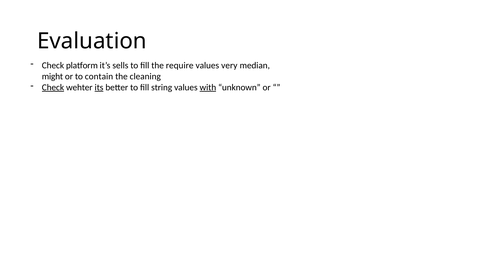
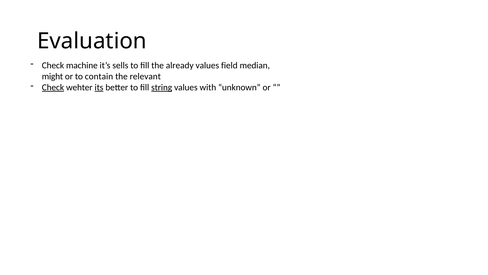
platform: platform -> machine (82, 65)
require: require -> already (180, 65)
very: very -> field (229, 65)
cleaning: cleaning -> relevant (145, 76)
string underline: none -> present (162, 87)
with underline: present -> none (208, 87)
